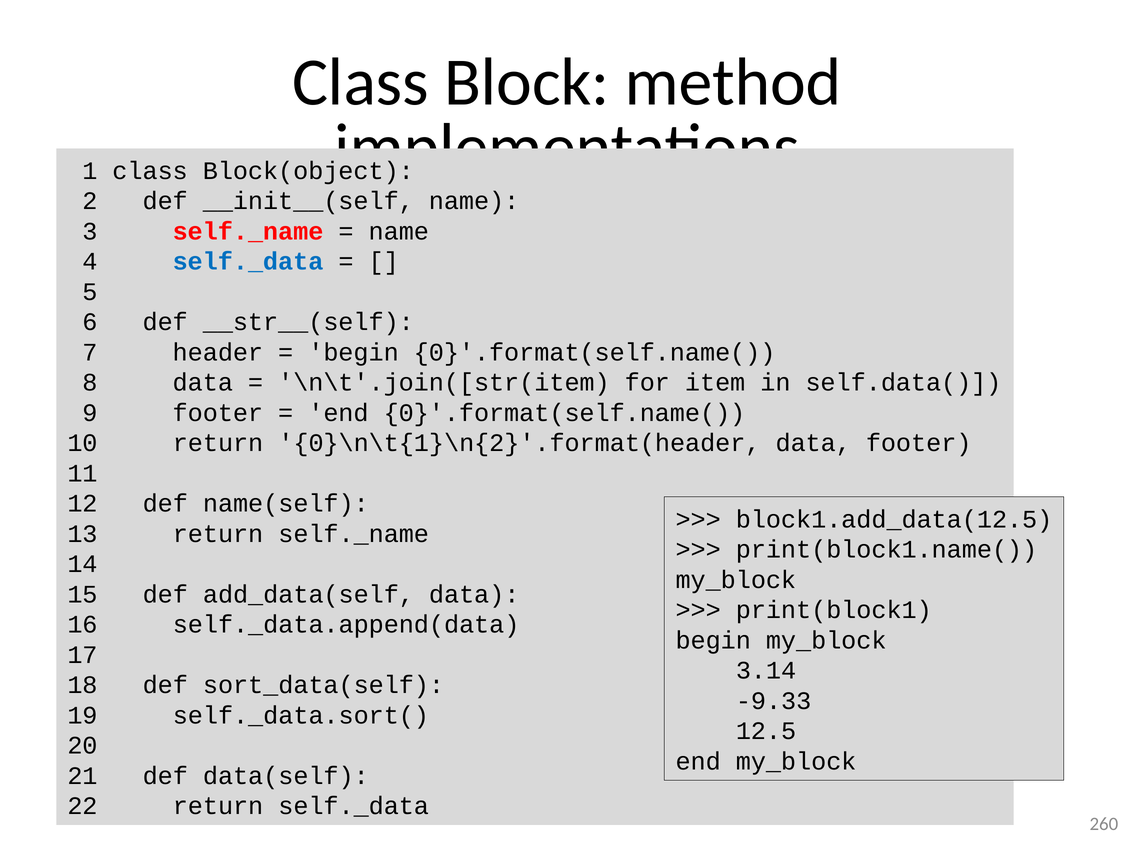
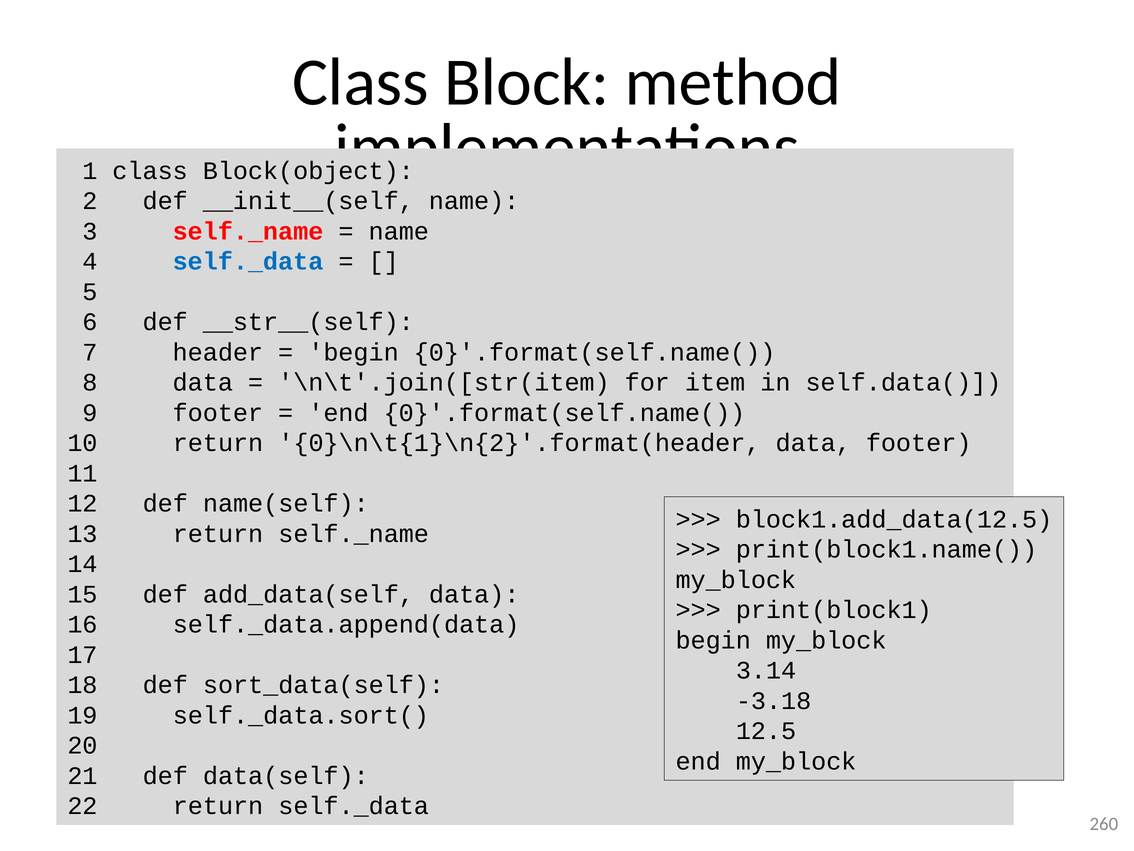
-9.33: -9.33 -> -3.18 (774, 700)
